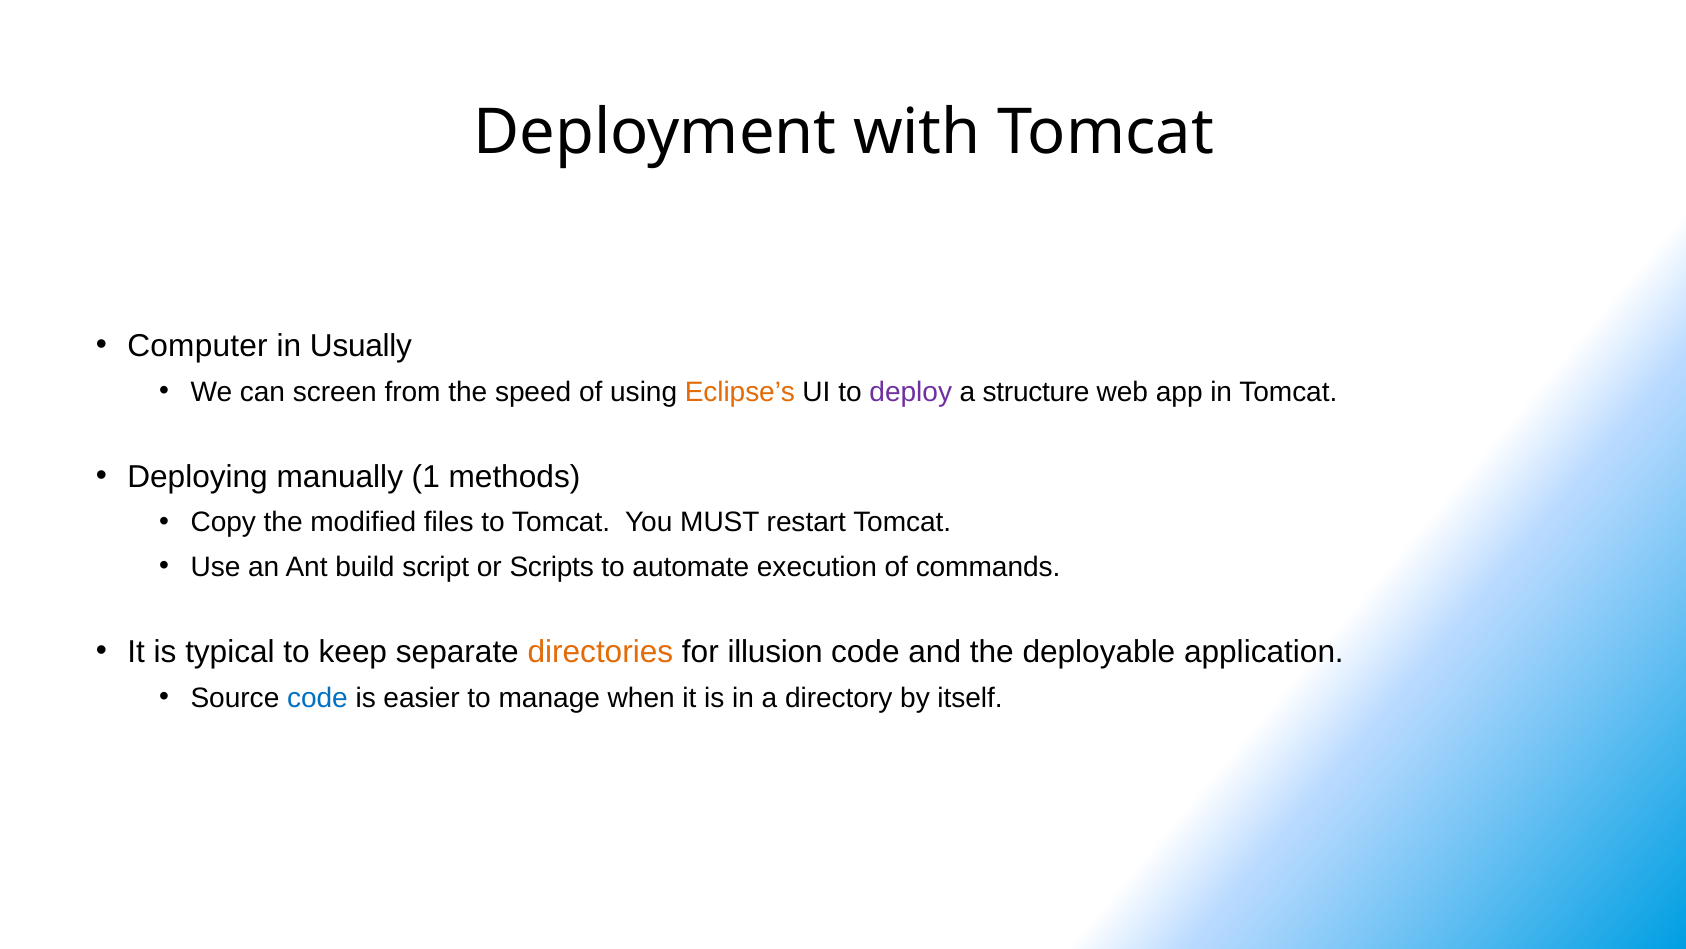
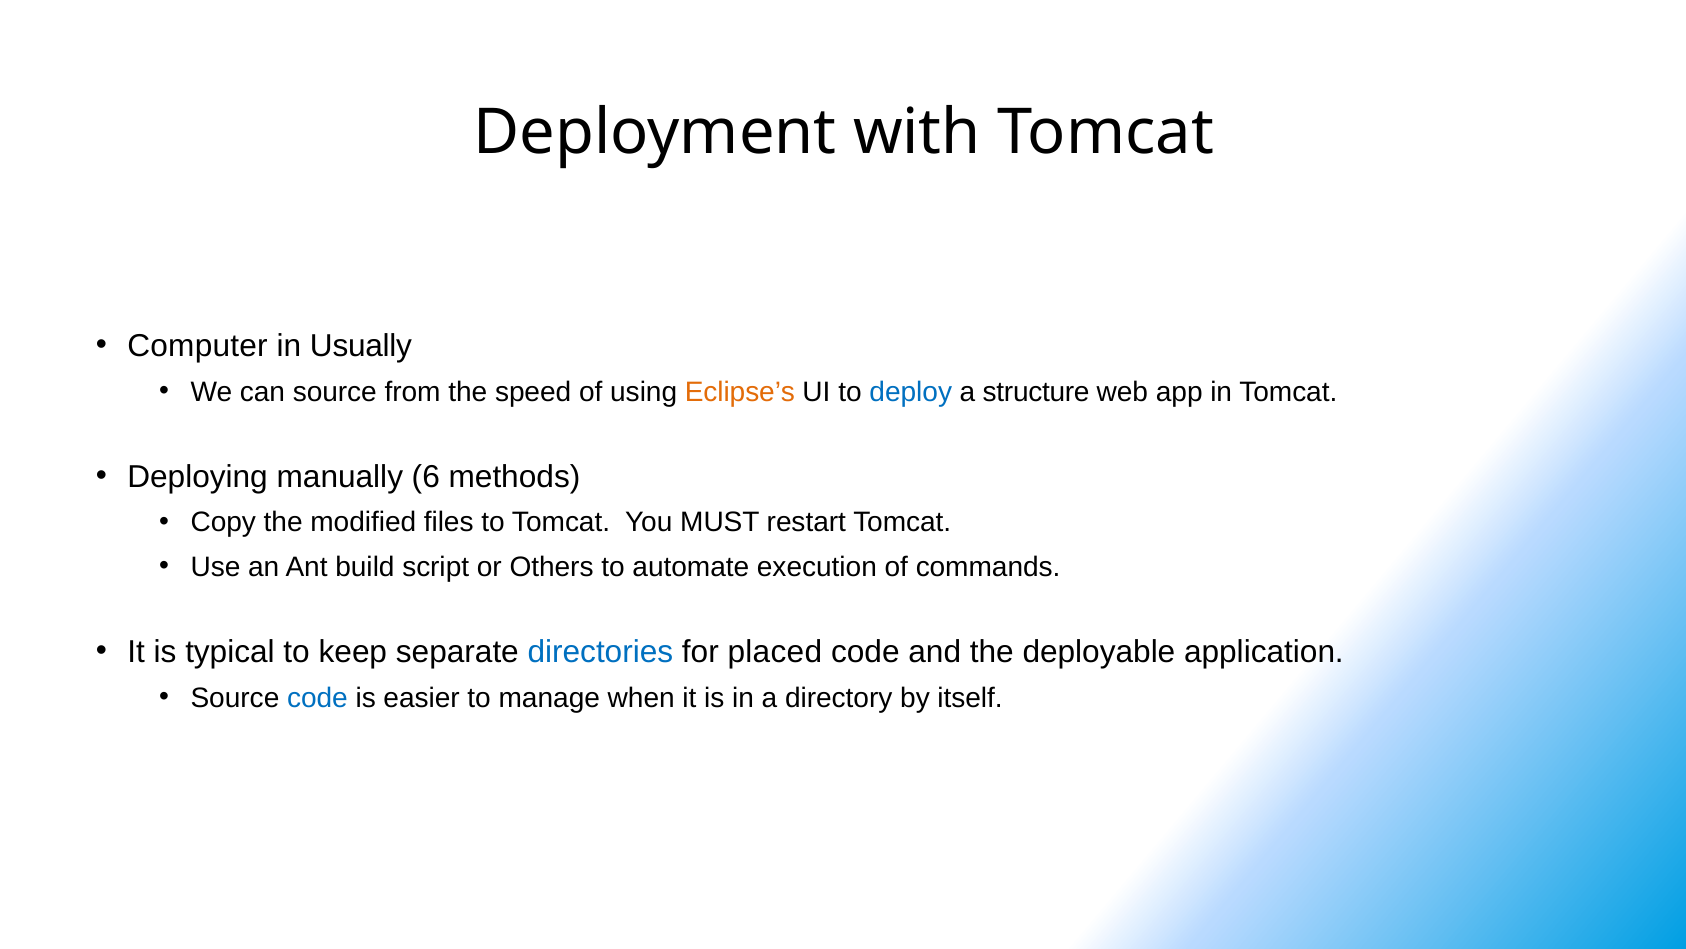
can screen: screen -> source (335, 392)
deploy colour: purple -> blue (911, 392)
1: 1 -> 6 (426, 476)
Scripts: Scripts -> Others (552, 567)
directories colour: orange -> blue (600, 651)
illusion: illusion -> placed (775, 651)
